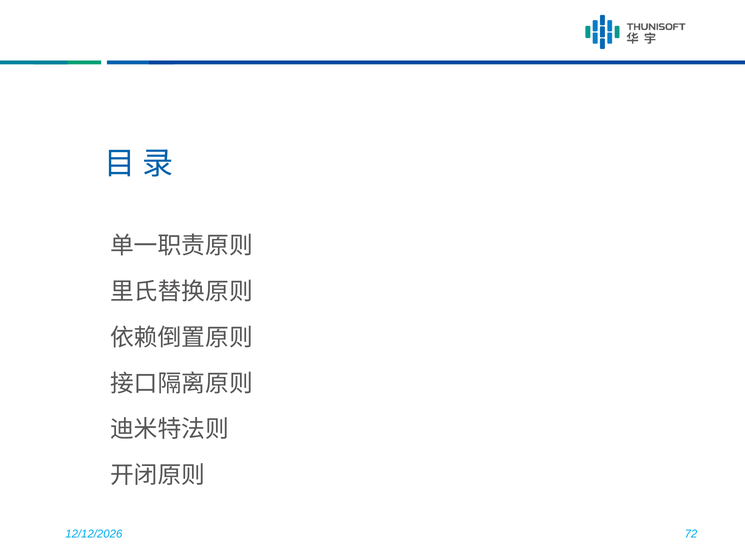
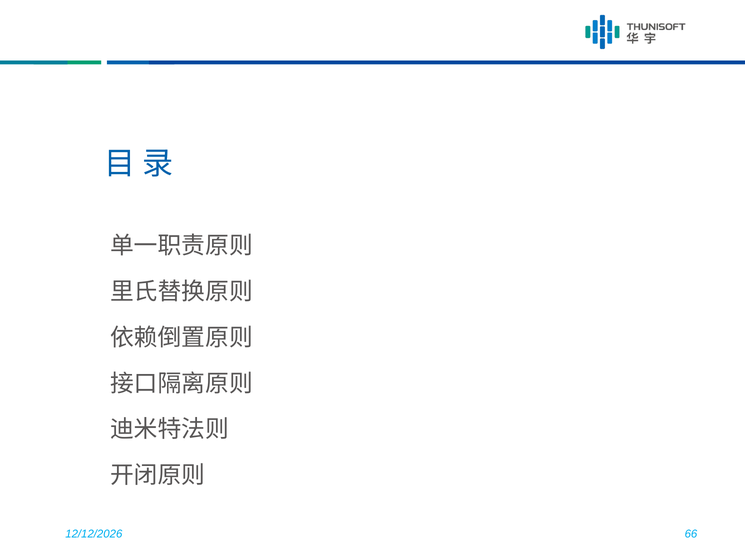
72: 72 -> 66 (691, 534)
